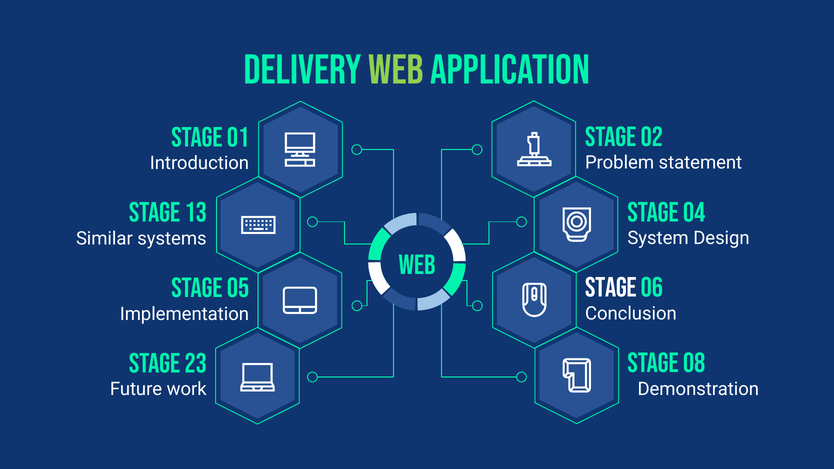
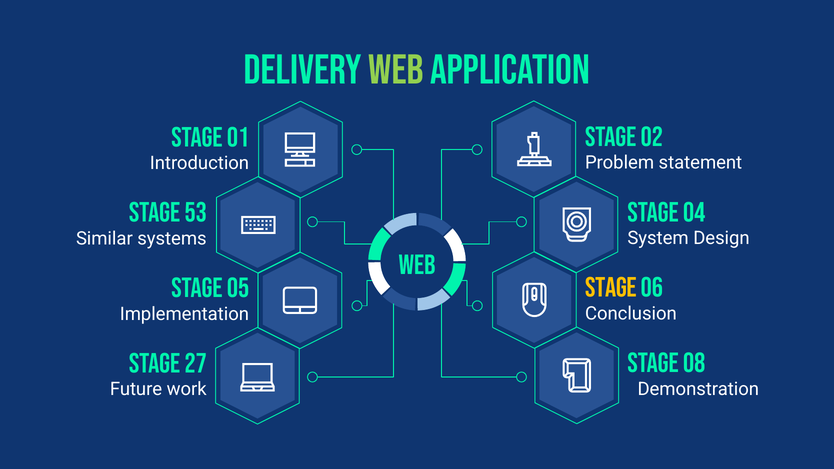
13: 13 -> 53 (196, 213)
Stage colour: white -> yellow (611, 288)
23: 23 -> 27 (196, 364)
